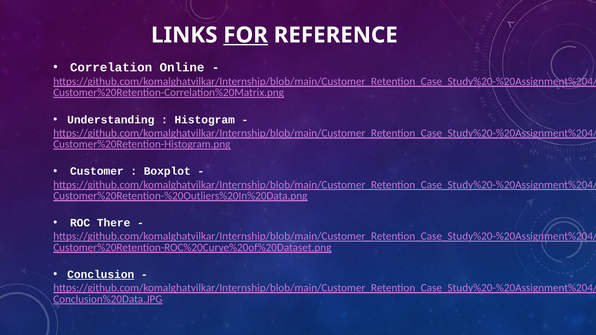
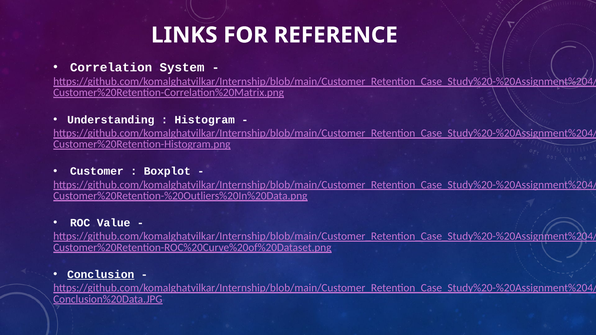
FOR underline: present -> none (246, 35)
Online: Online -> System (182, 67)
There: There -> Value (114, 223)
